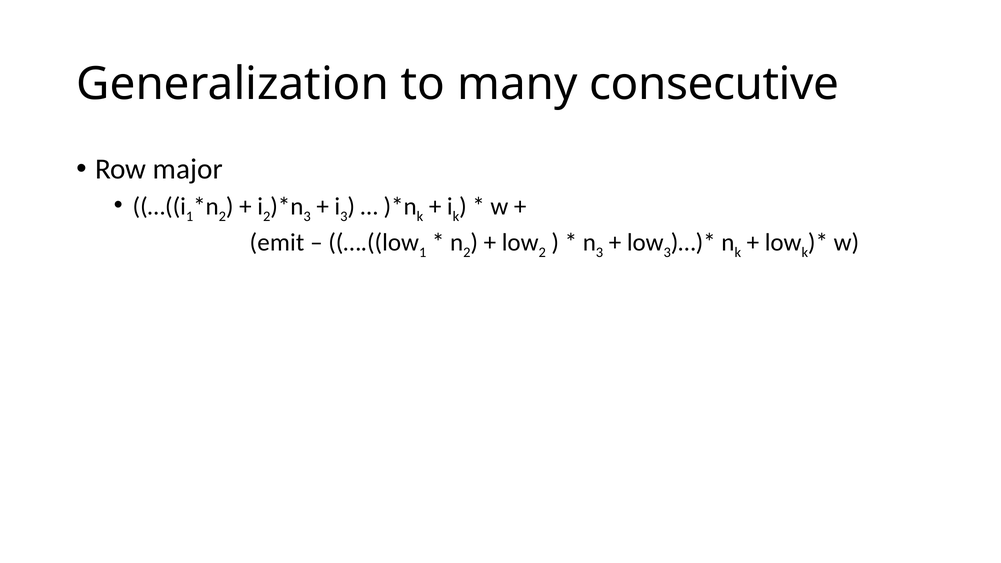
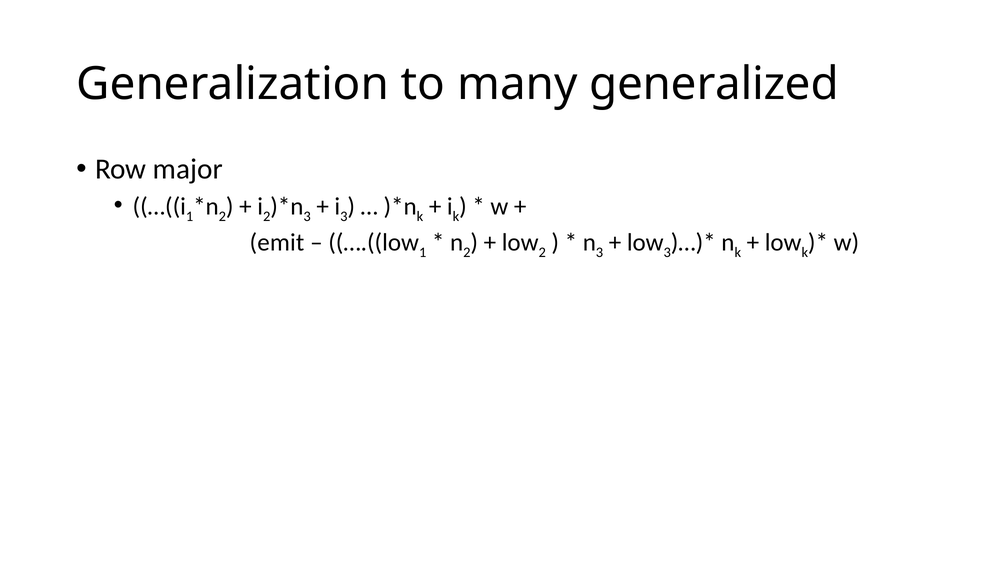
consecutive: consecutive -> generalized (714, 84)
